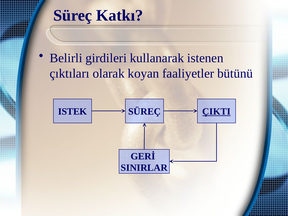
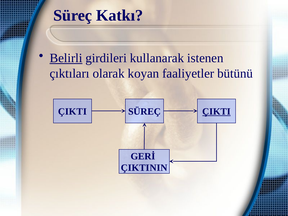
Belirli underline: none -> present (66, 58)
ISTEK: ISTEK -> ÇIKTI (72, 112)
SINIRLAR: SINIRLAR -> ÇIKTININ (144, 168)
